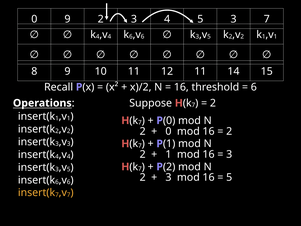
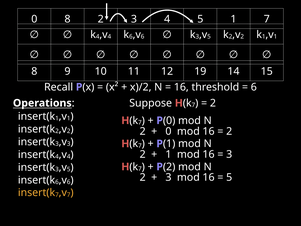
0 9: 9 -> 8 (68, 19)
5 3: 3 -> 1 (234, 19)
12 11: 11 -> 19 (200, 71)
